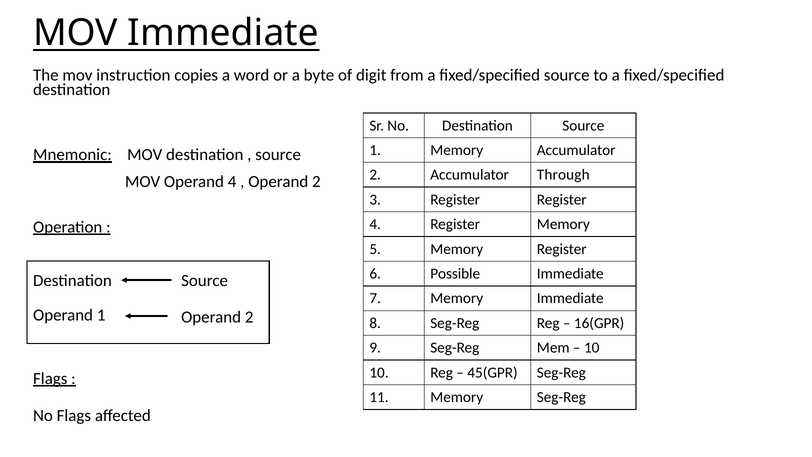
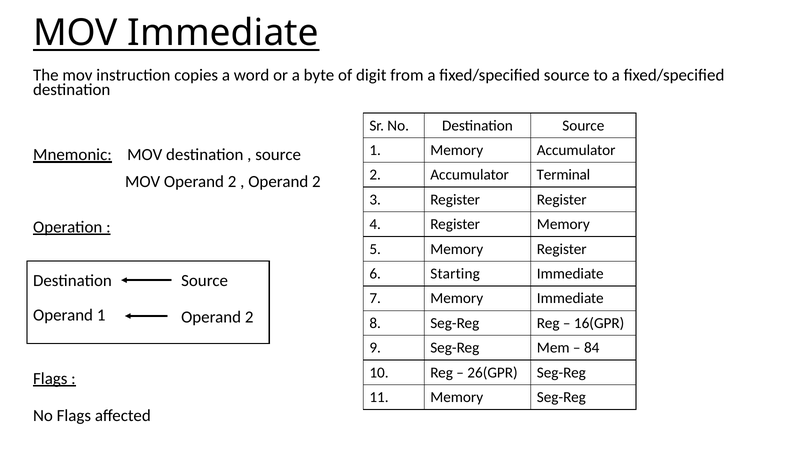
Through: Through -> Terminal (563, 175)
MOV Operand 4: 4 -> 2 (232, 181)
Possible: Possible -> Starting (455, 274)
10: 10 -> 84 (592, 348)
45(GPR: 45(GPR -> 26(GPR (493, 372)
